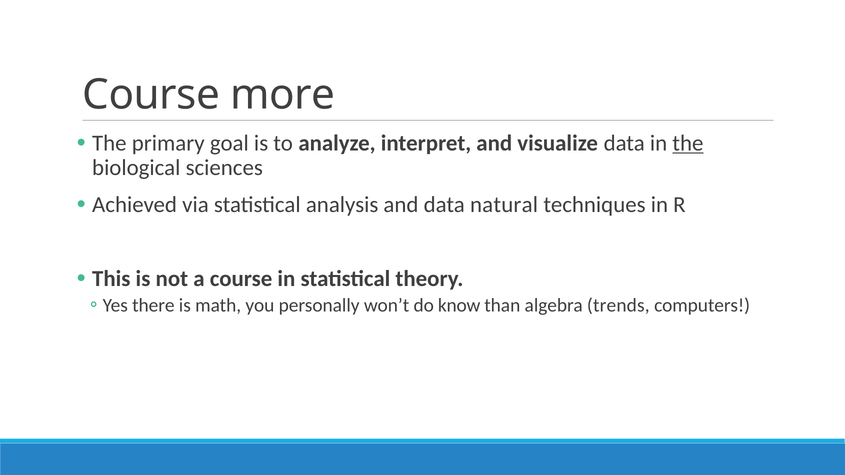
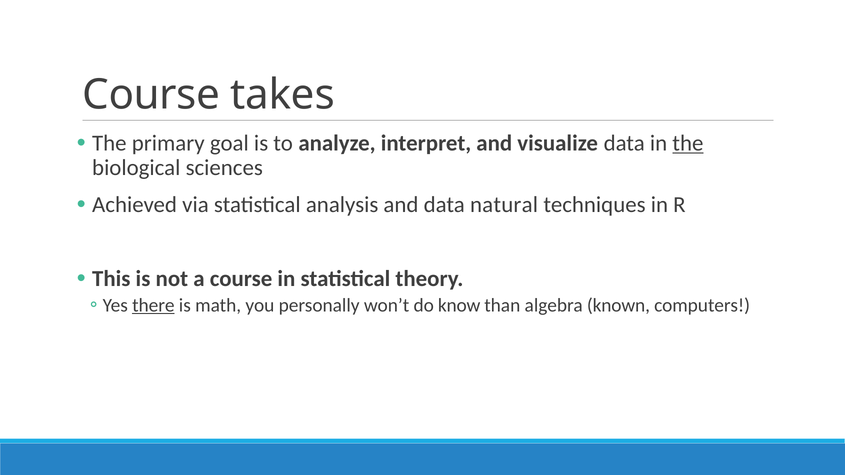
more: more -> takes (282, 95)
there underline: none -> present (153, 305)
trends: trends -> known (618, 305)
